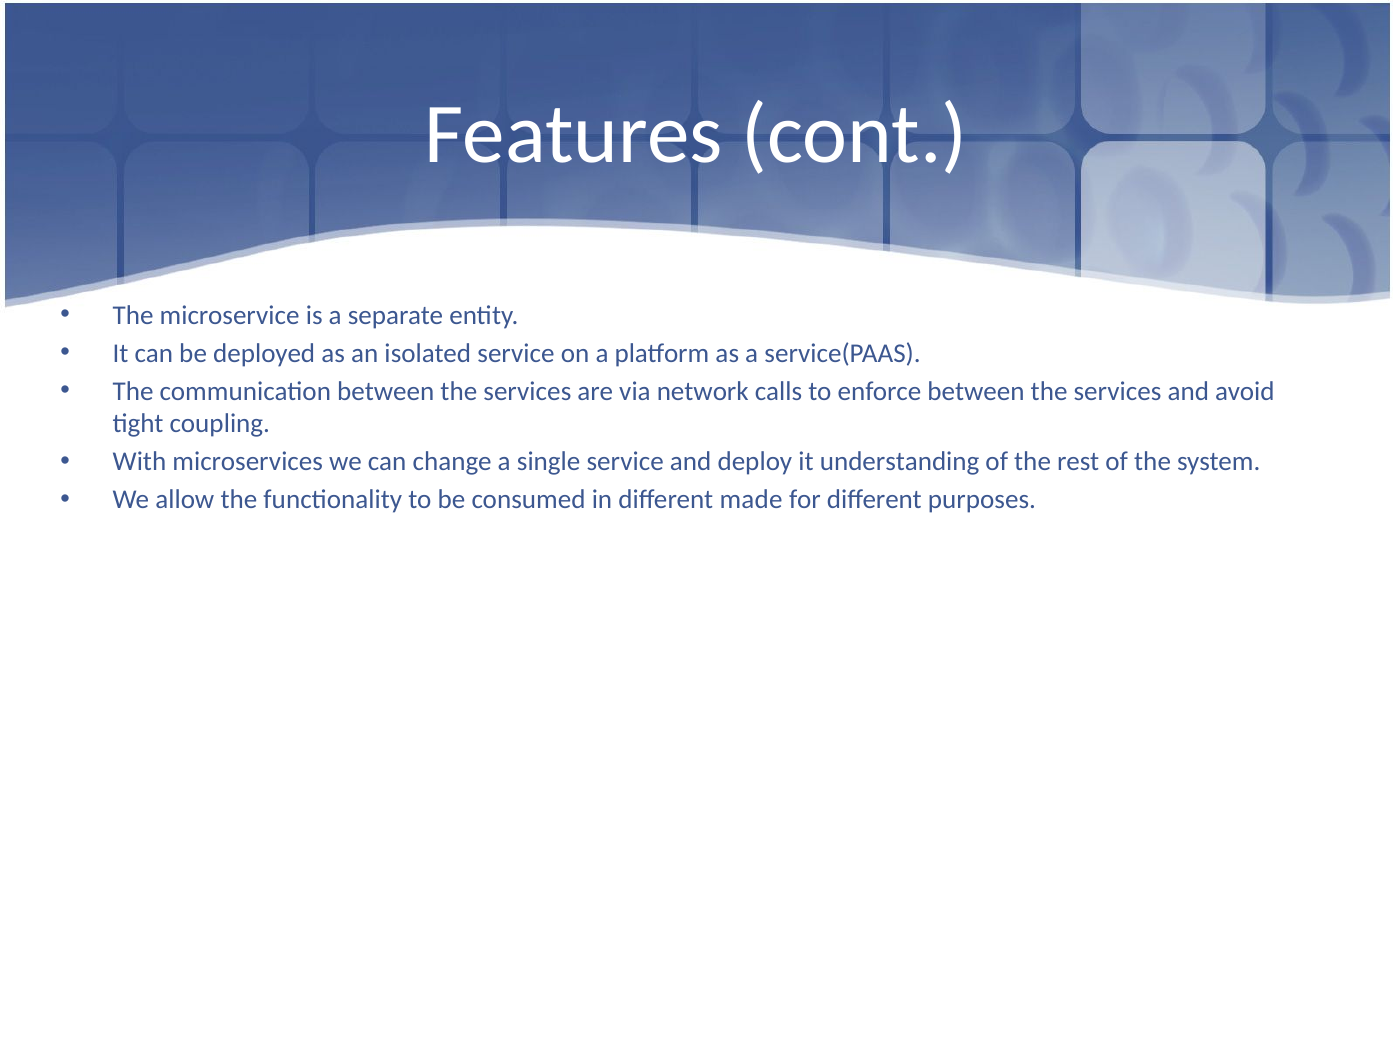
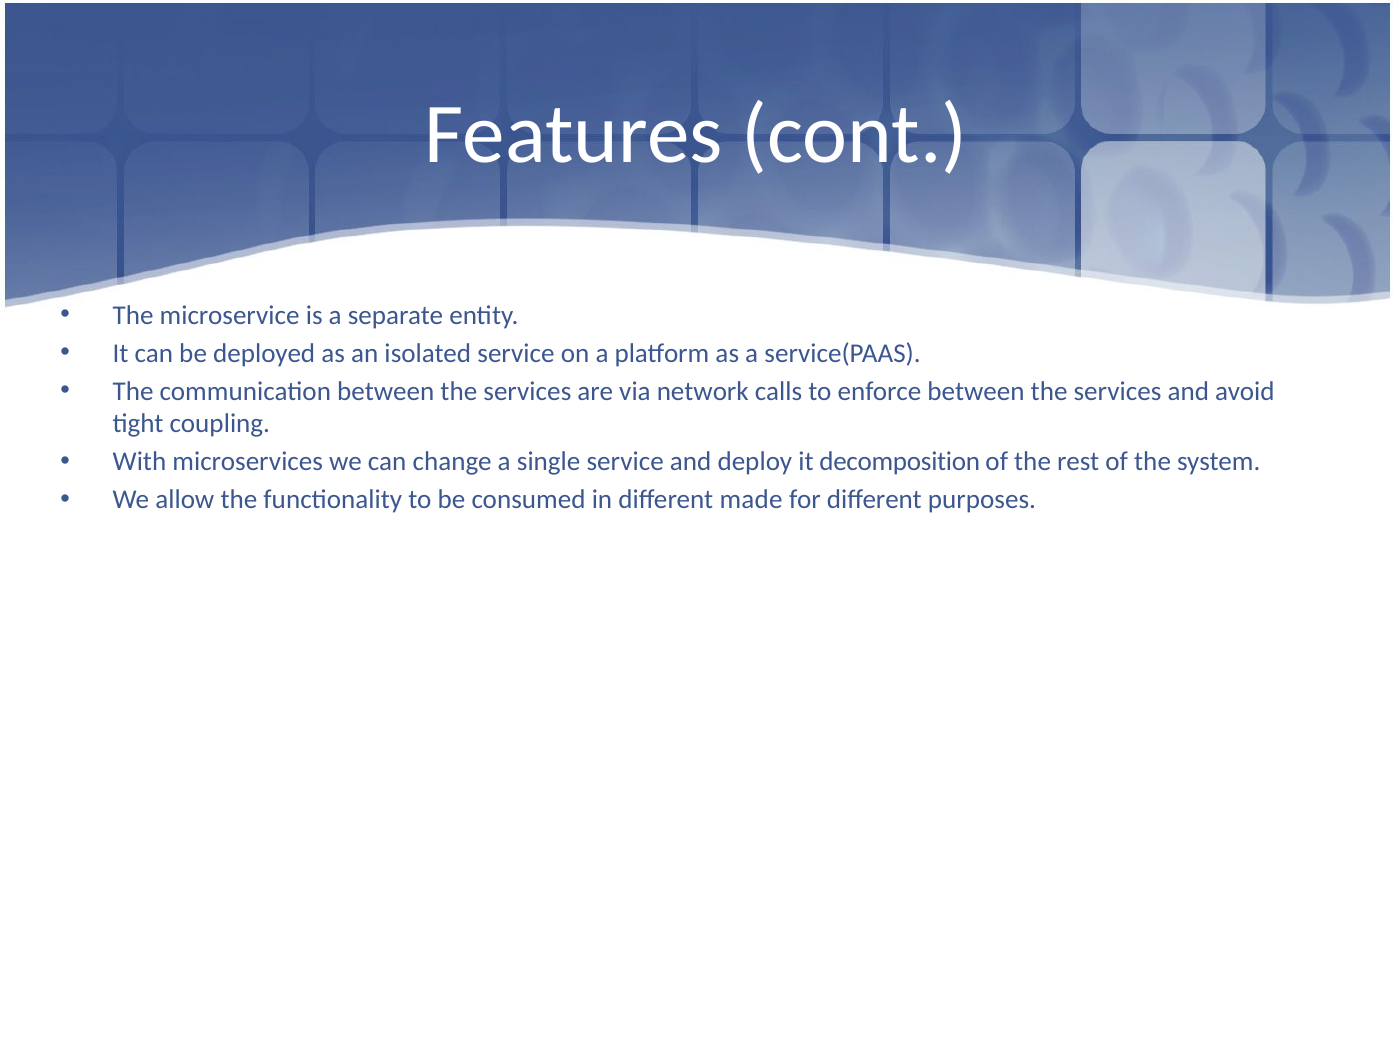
understanding: understanding -> decomposition (900, 462)
